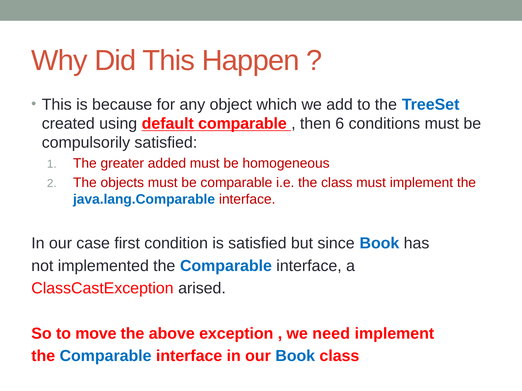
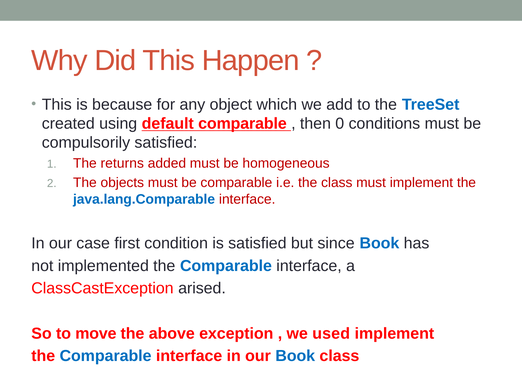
6: 6 -> 0 (340, 124)
greater: greater -> returns (122, 163)
need: need -> used (331, 334)
